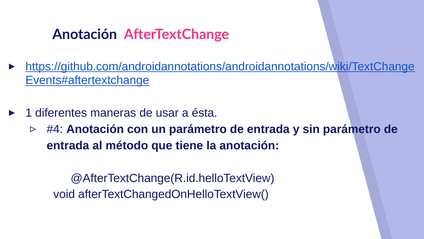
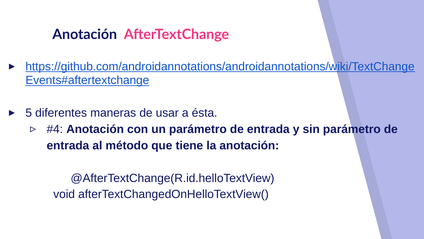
1: 1 -> 5 (29, 113)
